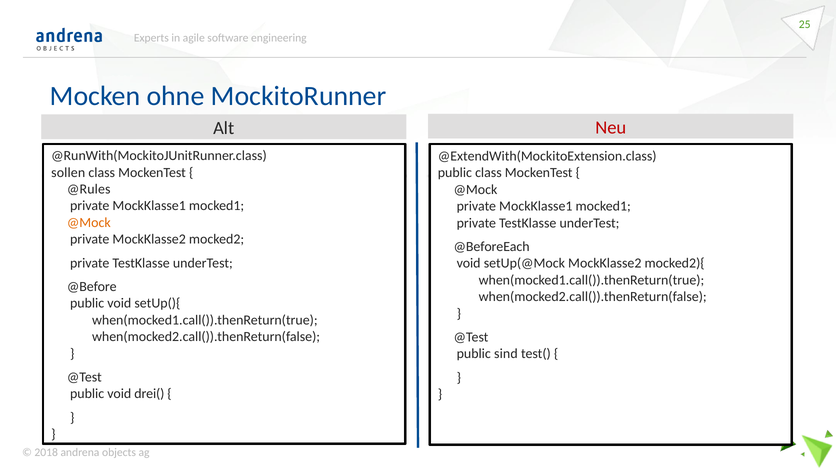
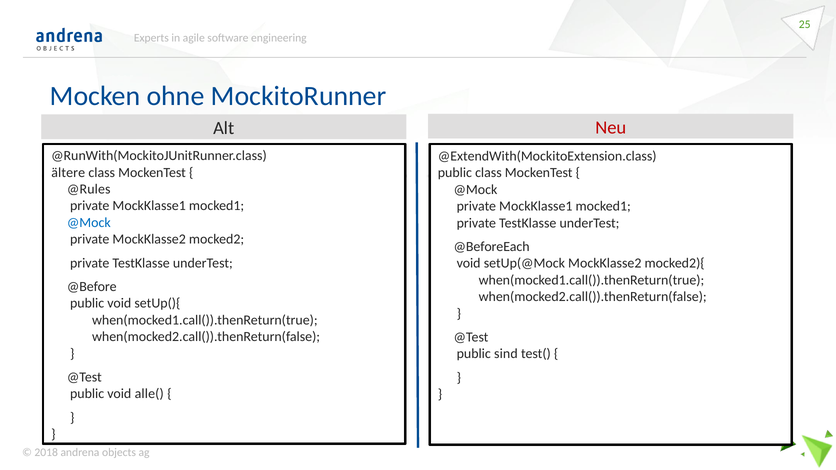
sollen: sollen -> ältere (68, 173)
@Mock colour: orange -> blue (89, 223)
drei(: drei( -> alle( (149, 394)
